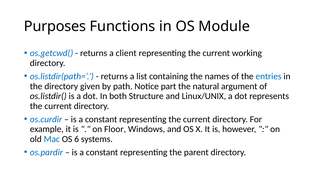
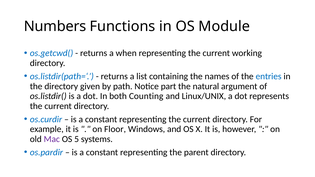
Purposes: Purposes -> Numbers (55, 26)
client: client -> when (126, 53)
Structure: Structure -> Counting (146, 96)
Mac colour: blue -> purple (52, 139)
6: 6 -> 5 (77, 139)
